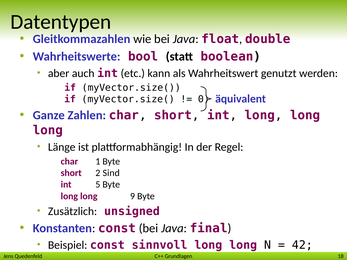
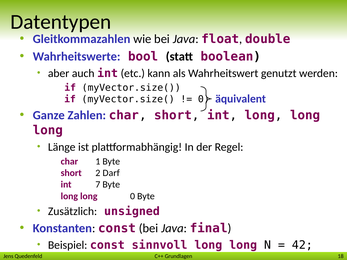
Sind: Sind -> Darf (111, 173)
5: 5 -> 7 (98, 185)
long 9: 9 -> 0 (133, 196)
